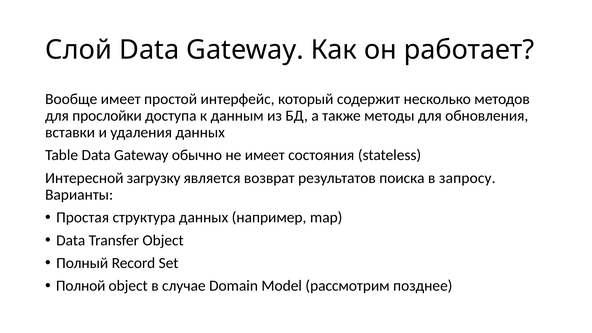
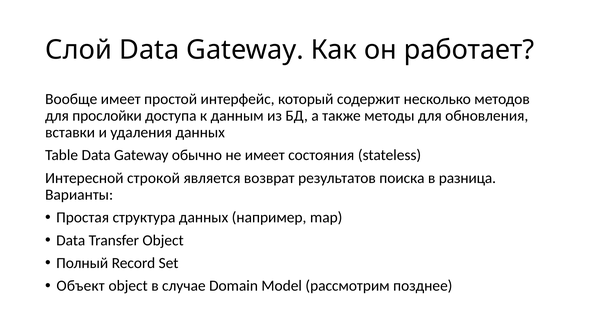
загрузку: загрузку -> строкой (153, 178)
запросу: запросу -> разница (467, 178)
Полной: Полной -> Объект (81, 286)
